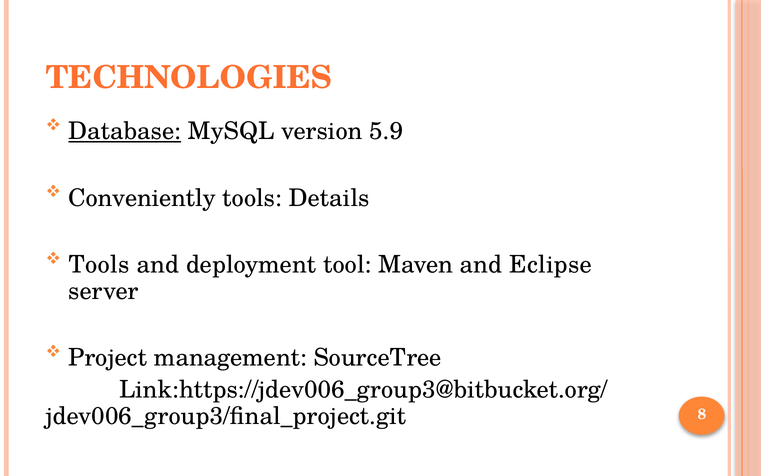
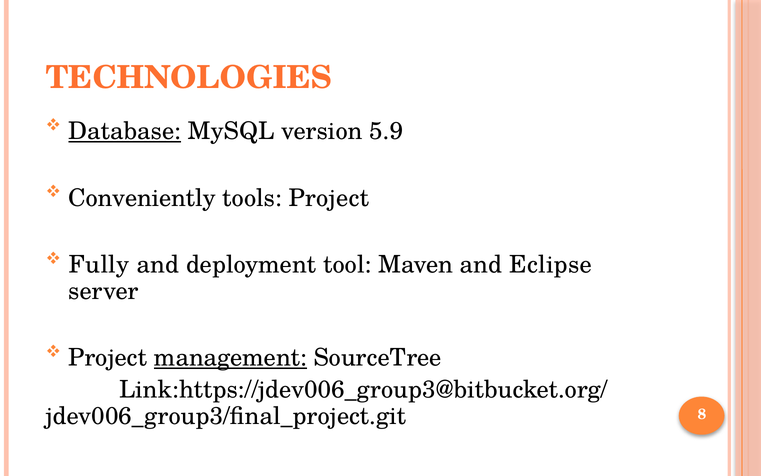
tools Details: Details -> Project (329, 198)
Tools: Tools -> Fully (99, 265)
management underline: none -> present (230, 358)
